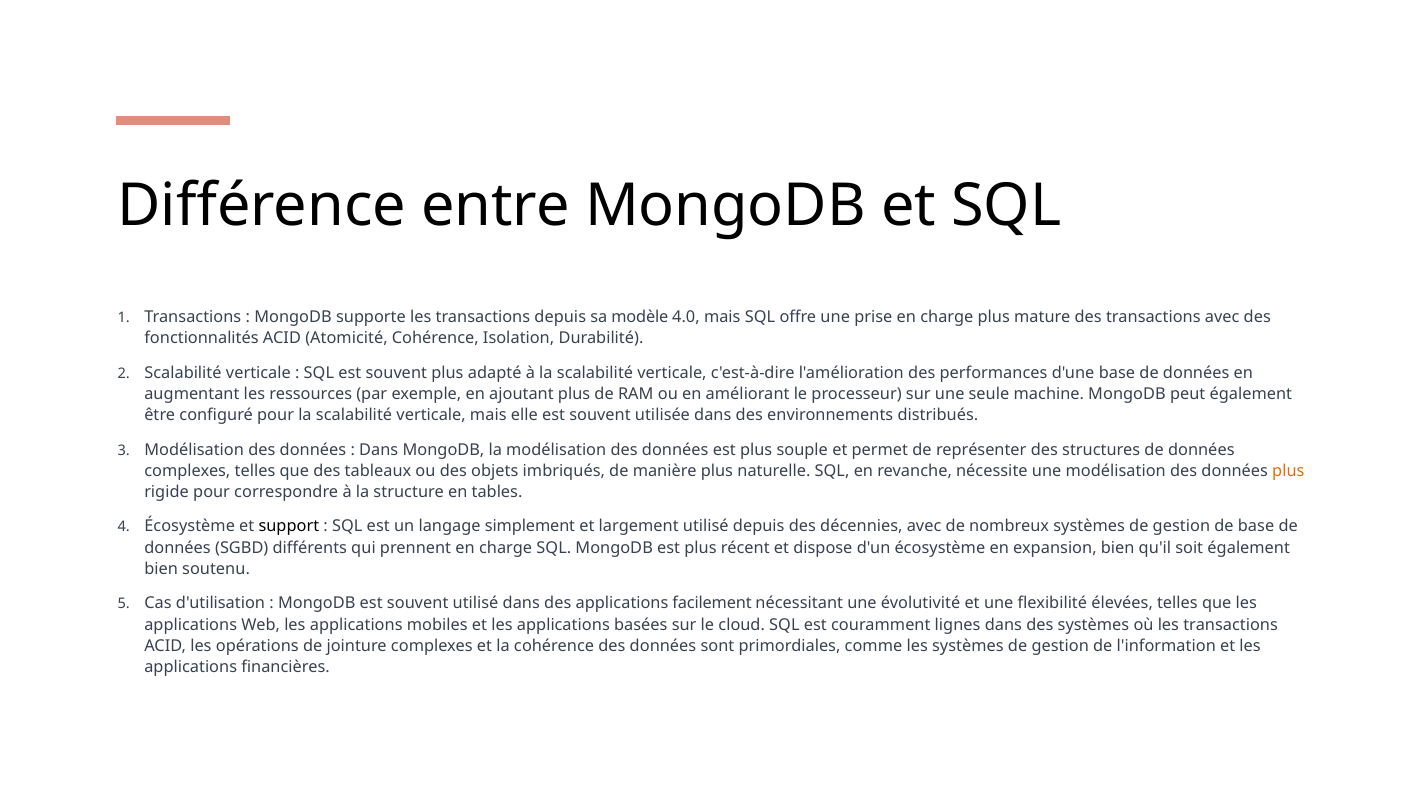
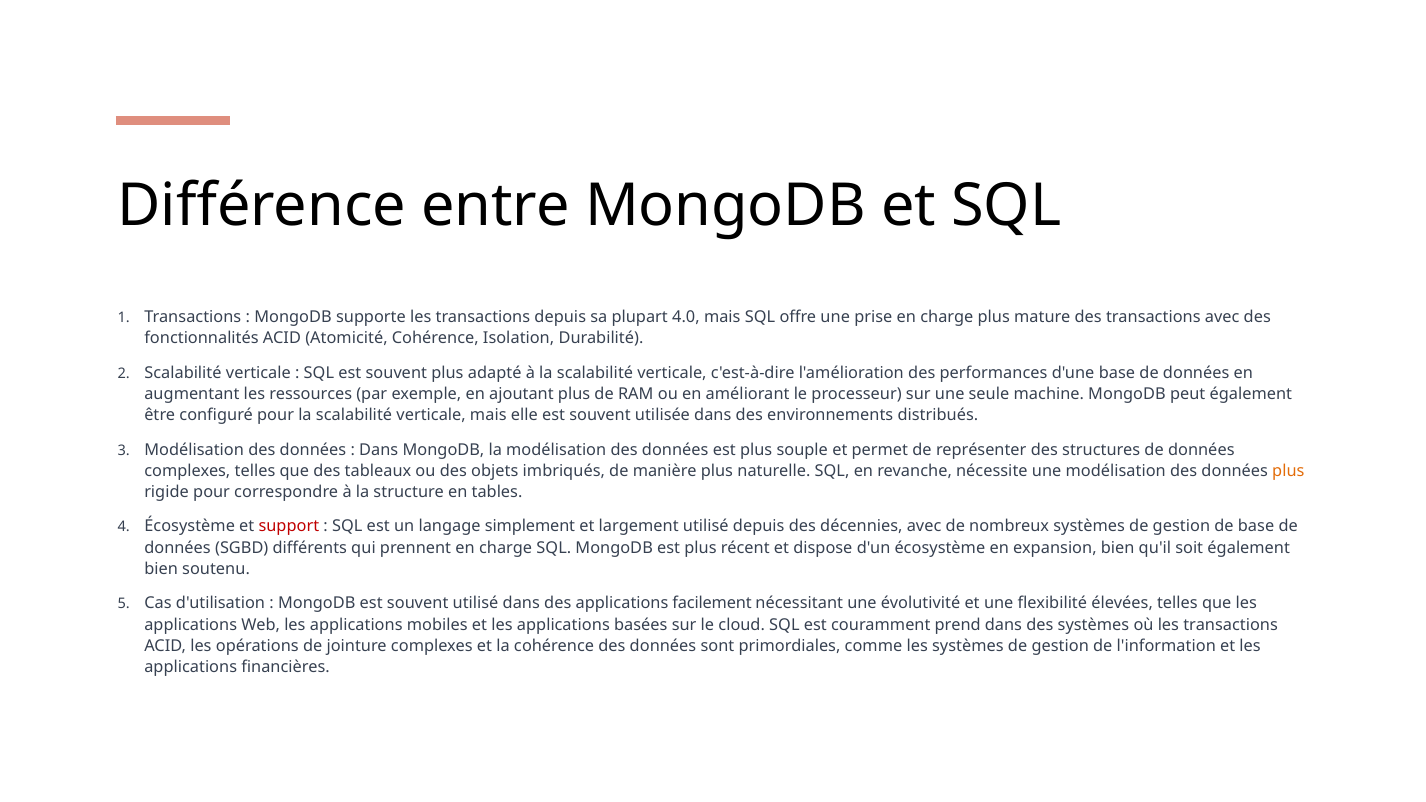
modèle: modèle -> plupart (640, 317)
support colour: black -> red (289, 527)
lignes: lignes -> prend (958, 625)
